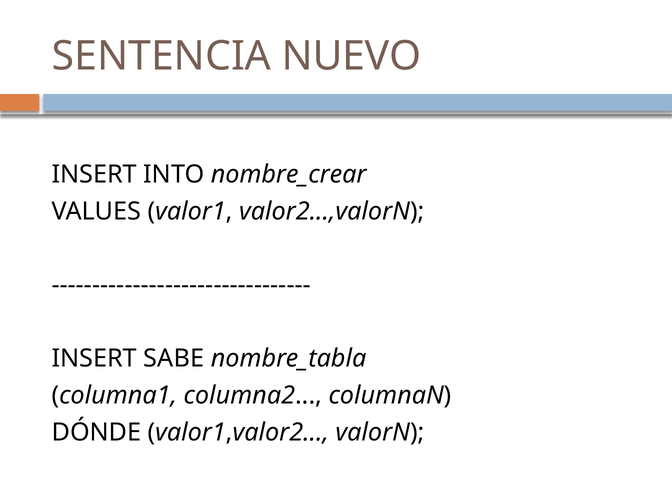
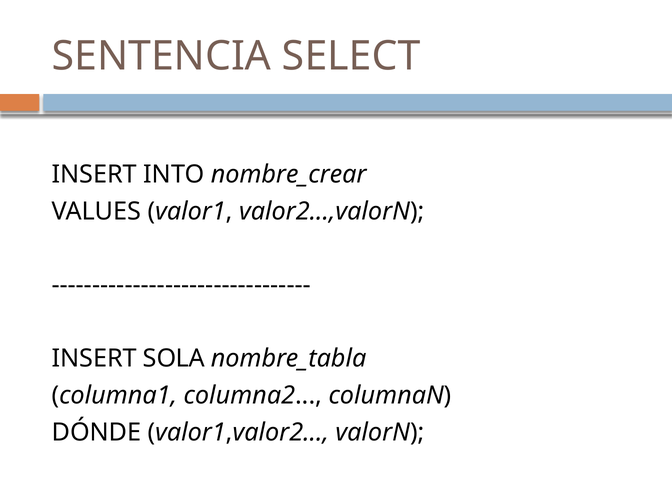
NUEVO: NUEVO -> SELECT (351, 56)
SABE: SABE -> SOLA (174, 359)
